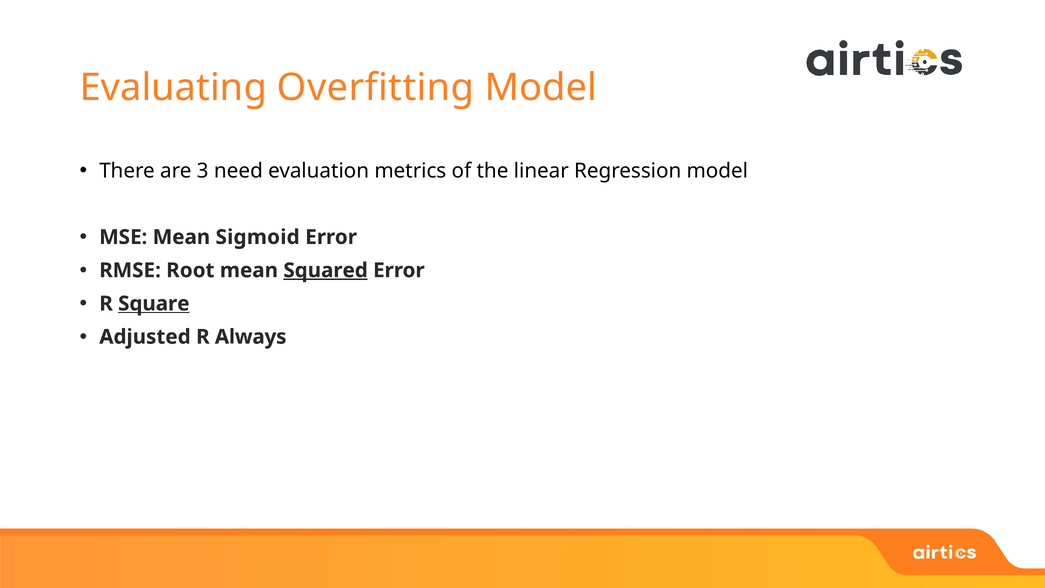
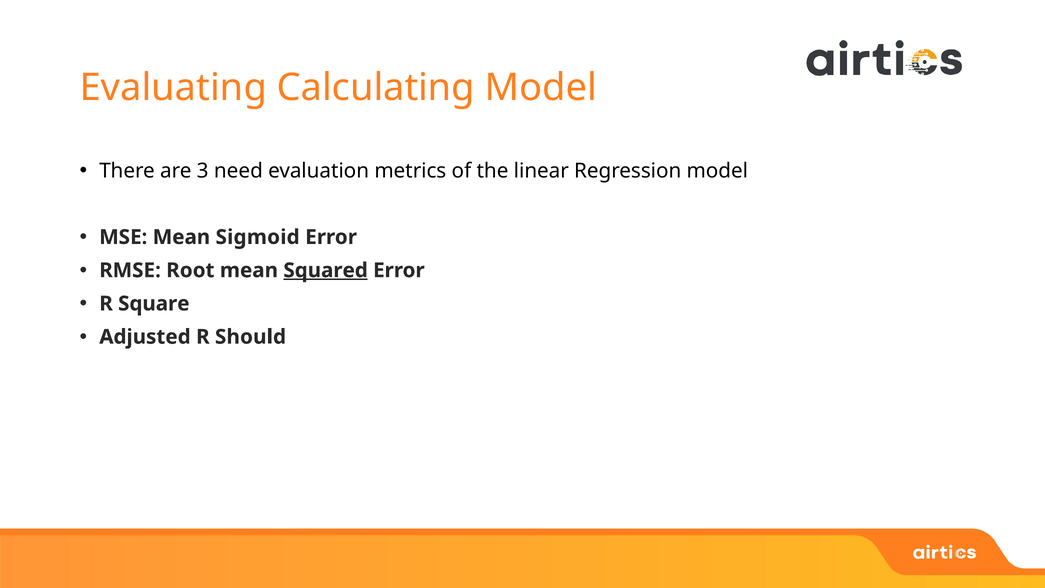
Overfitting: Overfitting -> Calculating (376, 88)
Square underline: present -> none (154, 304)
Always: Always -> Should (250, 337)
